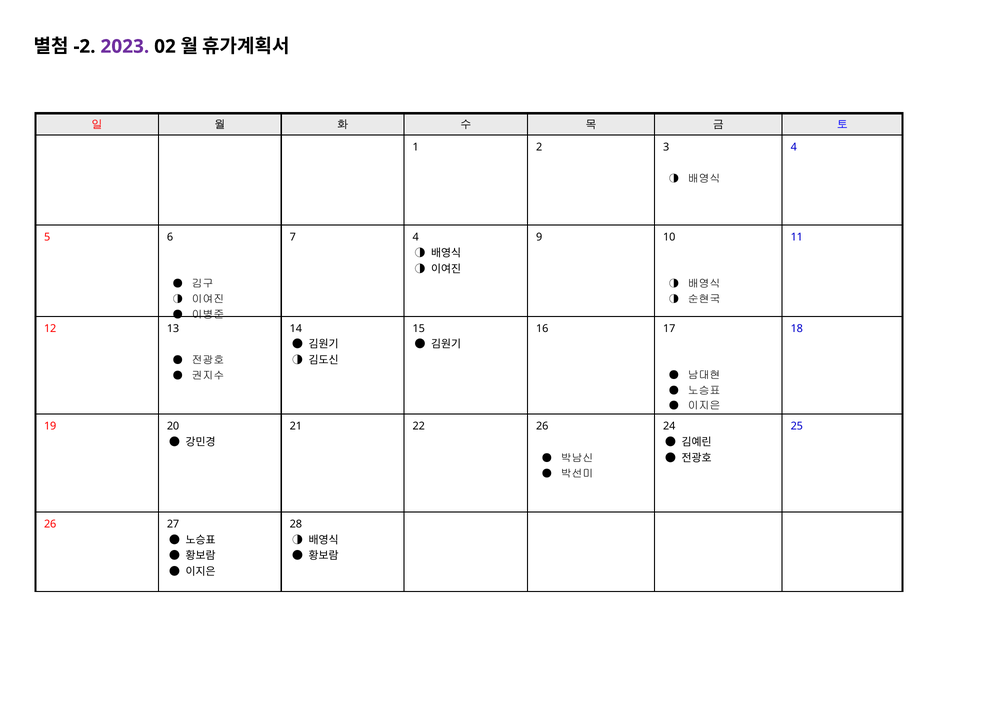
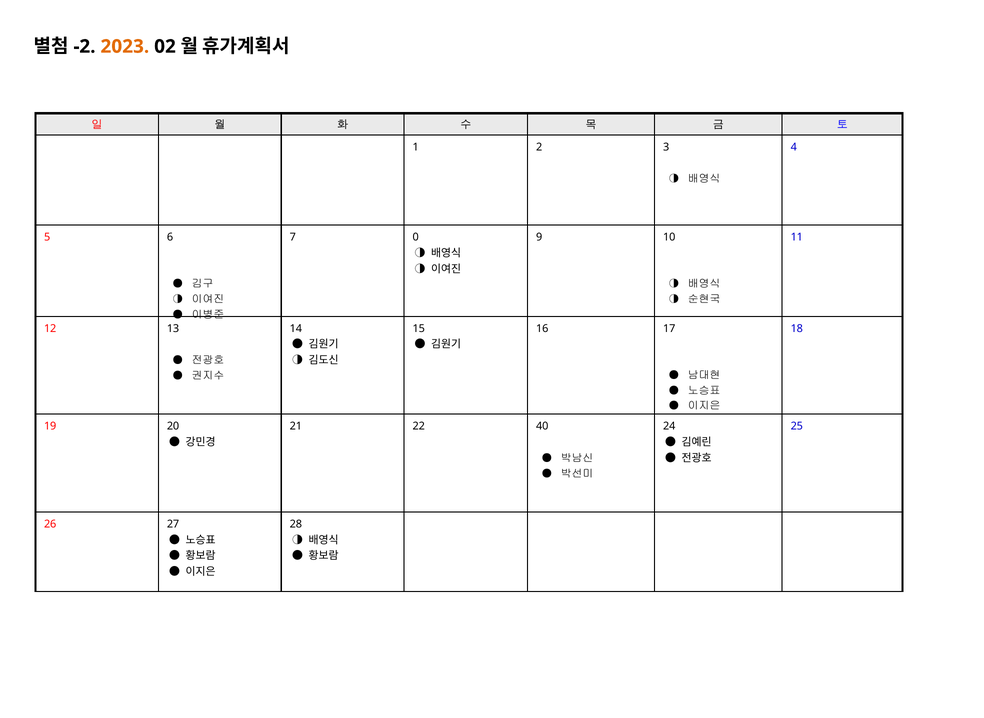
2023 colour: purple -> orange (125, 47)
7 4: 4 -> 0 (416, 238)
22 26: 26 -> 40 (542, 427)
